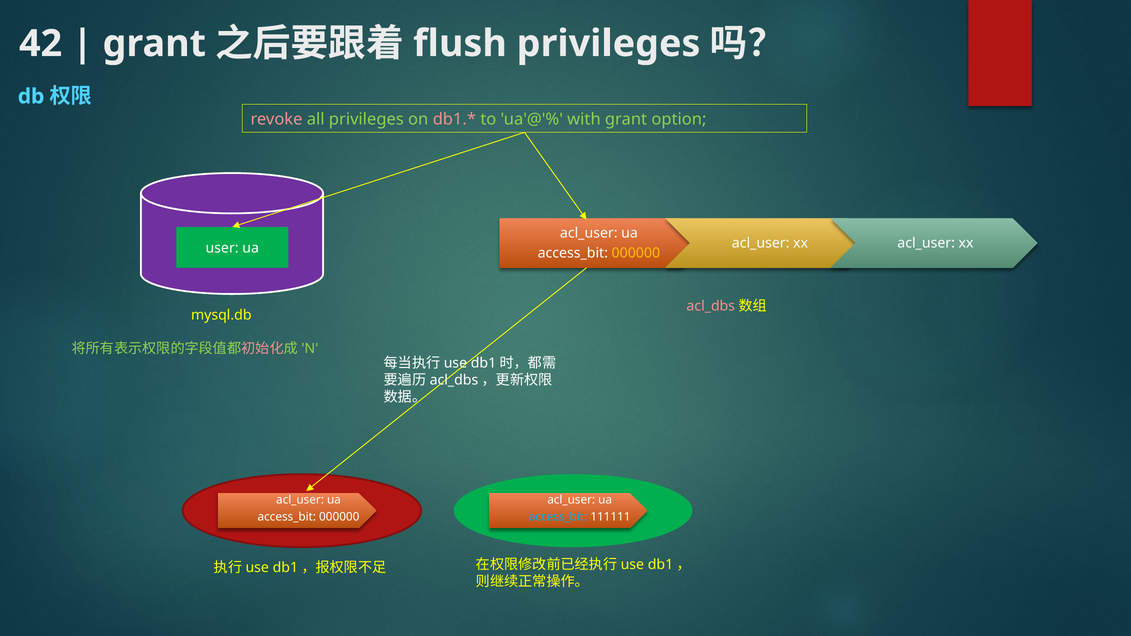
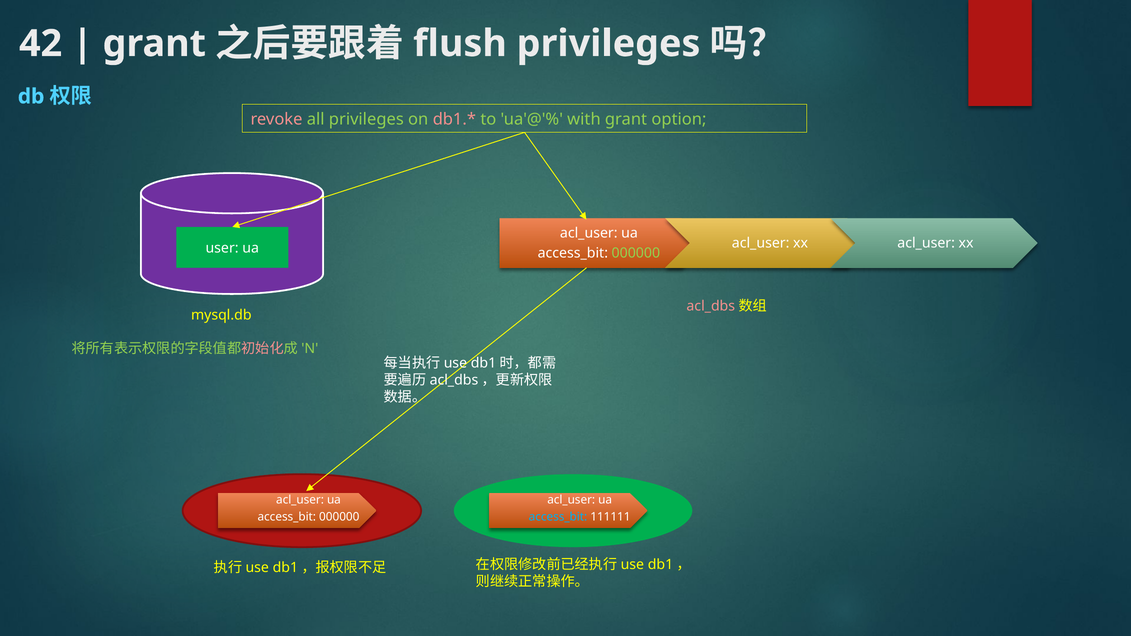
000000 colour: yellow -> light green (636, 253)
